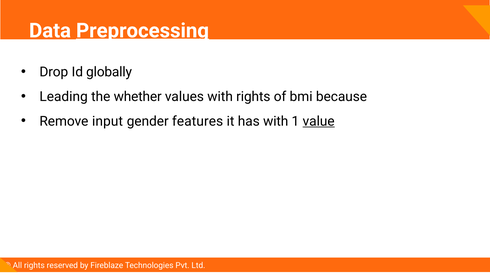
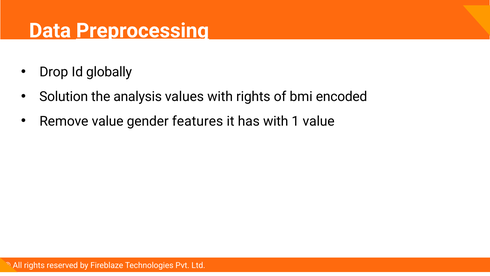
Leading: Leading -> Solution (64, 97)
whether: whether -> analysis (138, 97)
because: because -> encoded (342, 97)
Remove input: input -> value (108, 121)
value underline: present -> none (319, 121)
